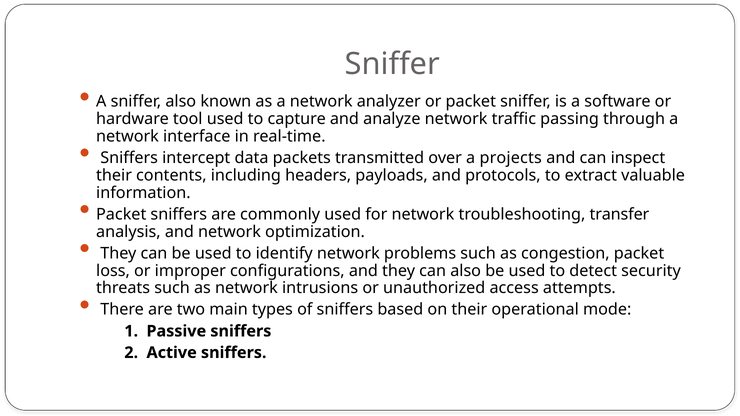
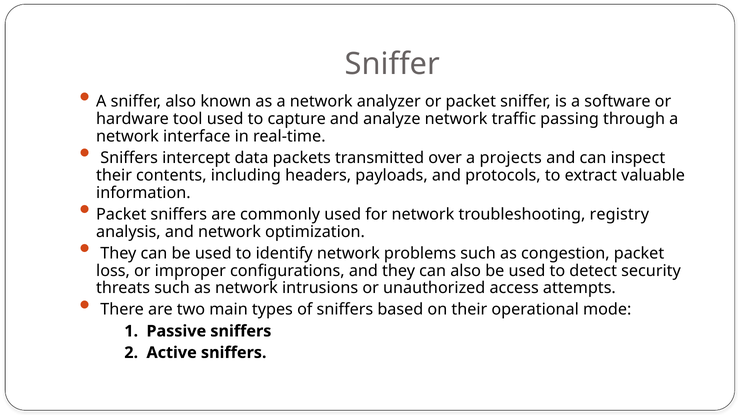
transfer: transfer -> registry (619, 214)
